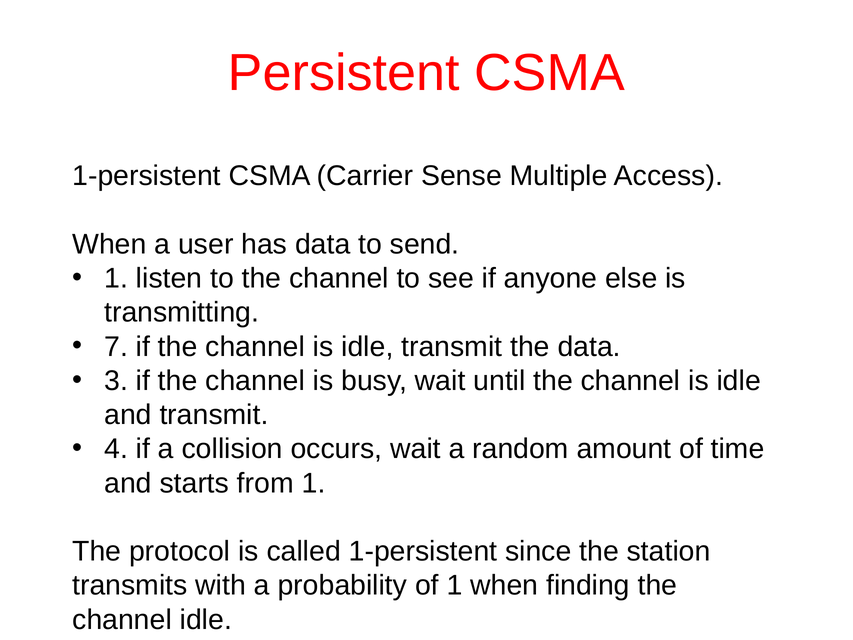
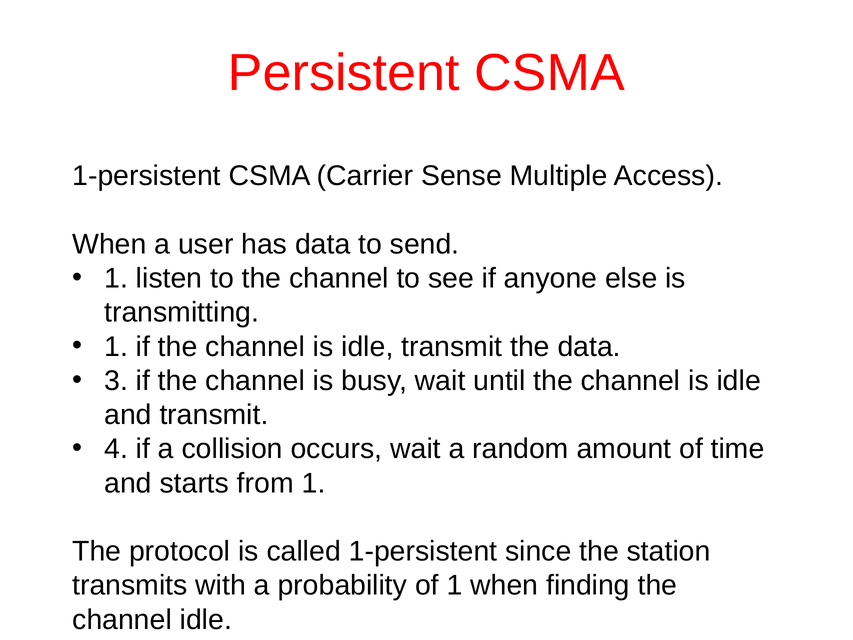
7: 7 -> 1 (116, 346)
